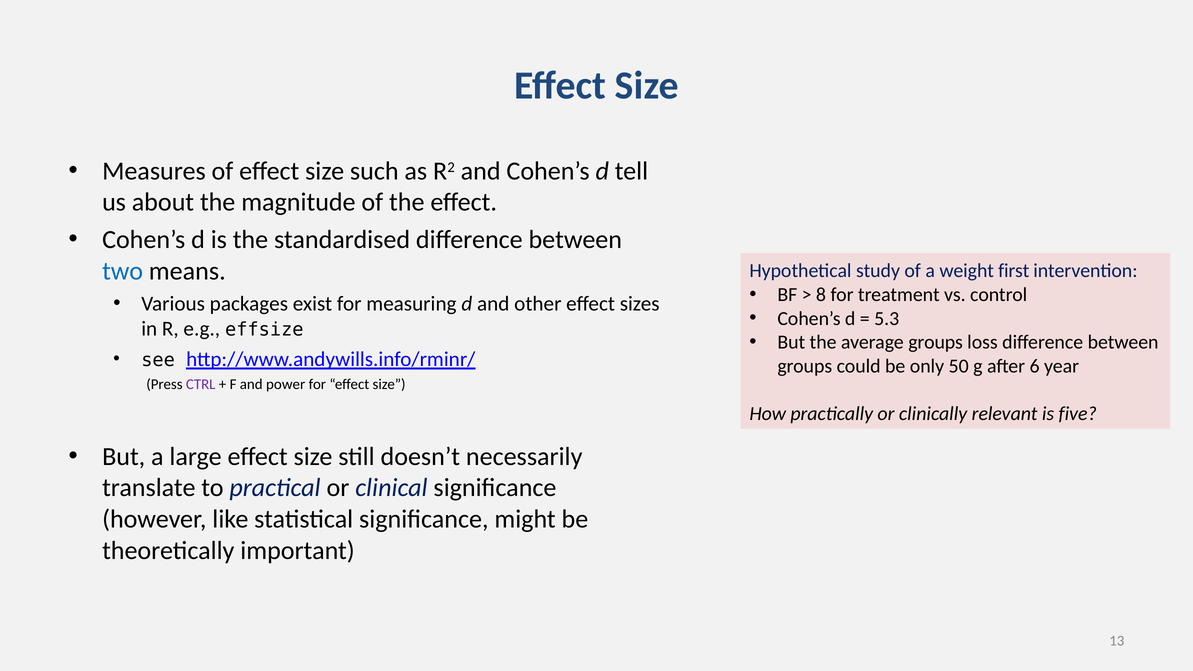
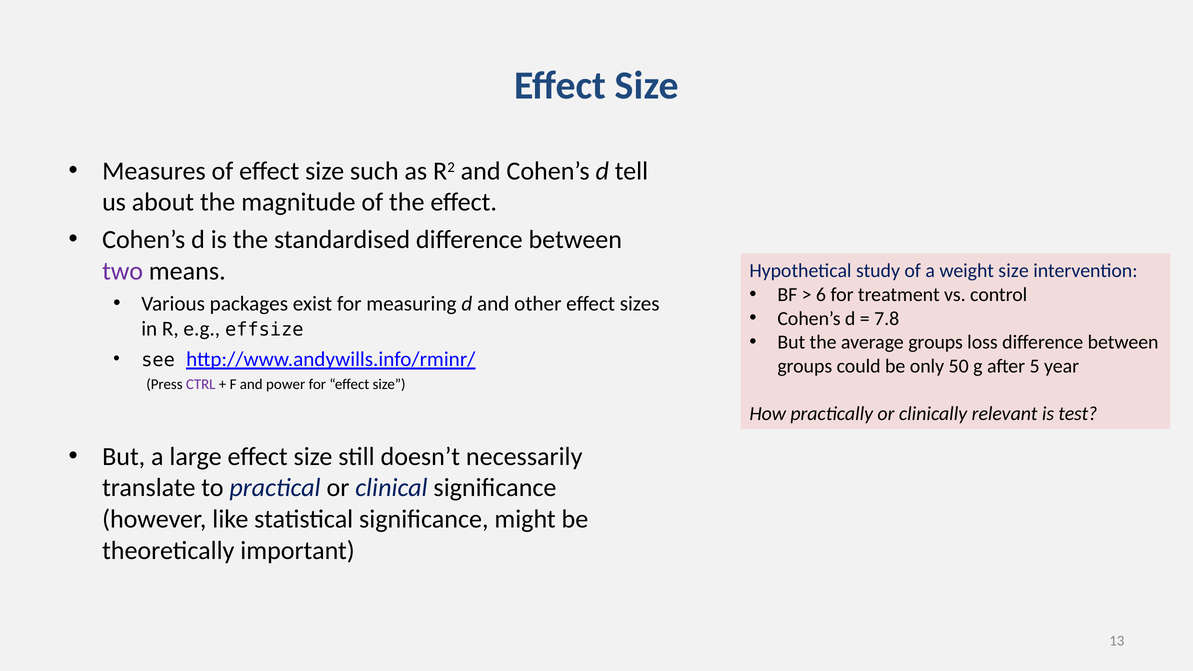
two colour: blue -> purple (123, 271)
weight first: first -> size (1014, 271)
8: 8 -> 6 (821, 295)
5.3: 5.3 -> 7.8 (887, 319)
6: 6 -> 5 (1035, 366)
five: five -> test (1078, 414)
